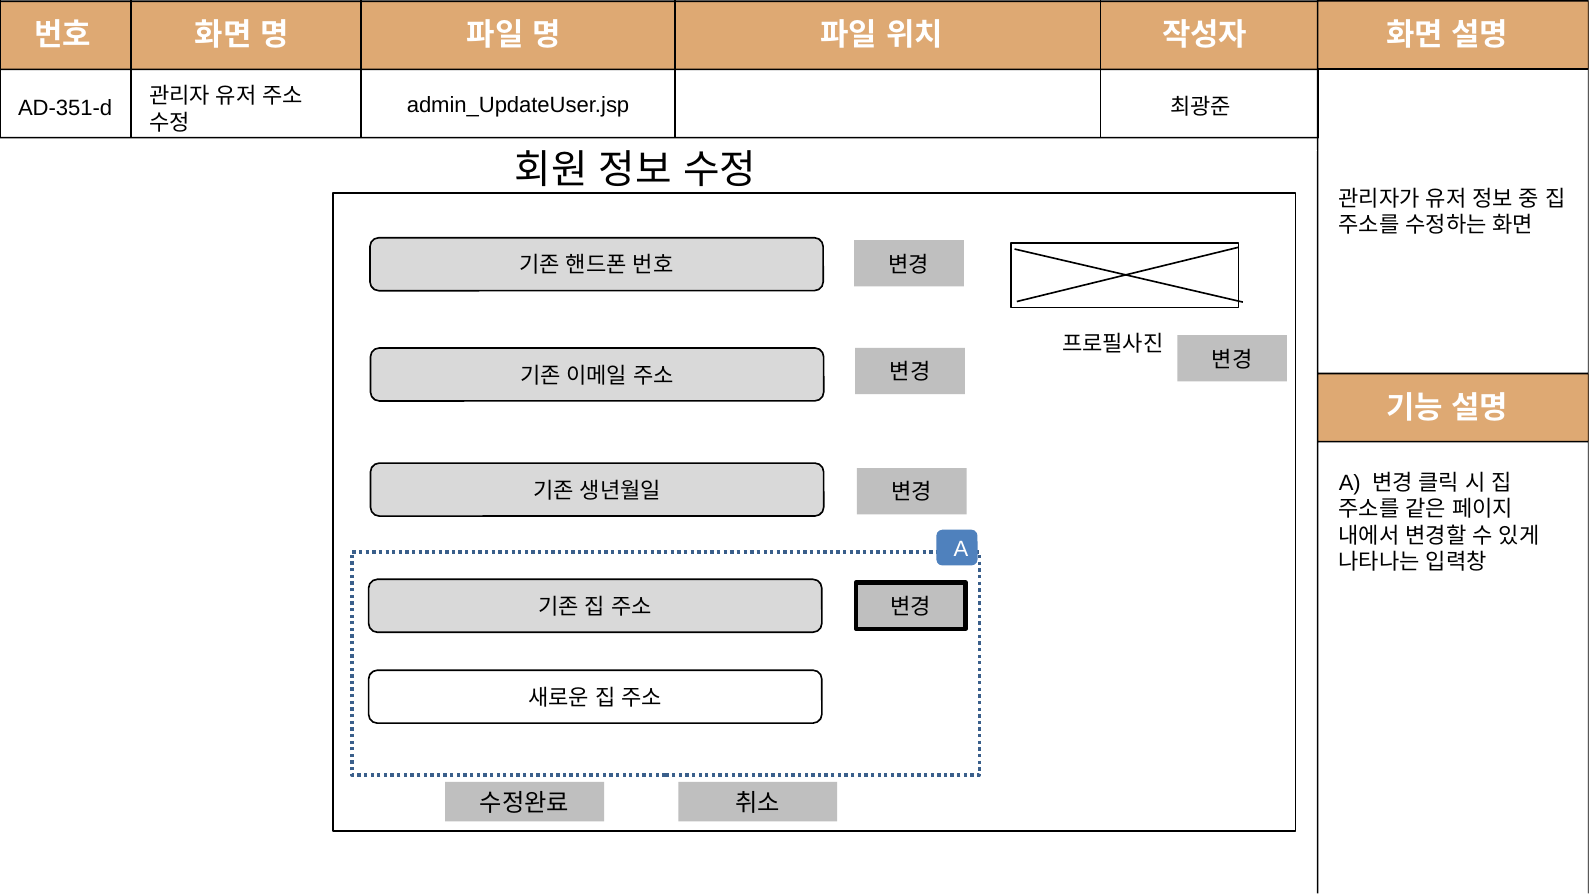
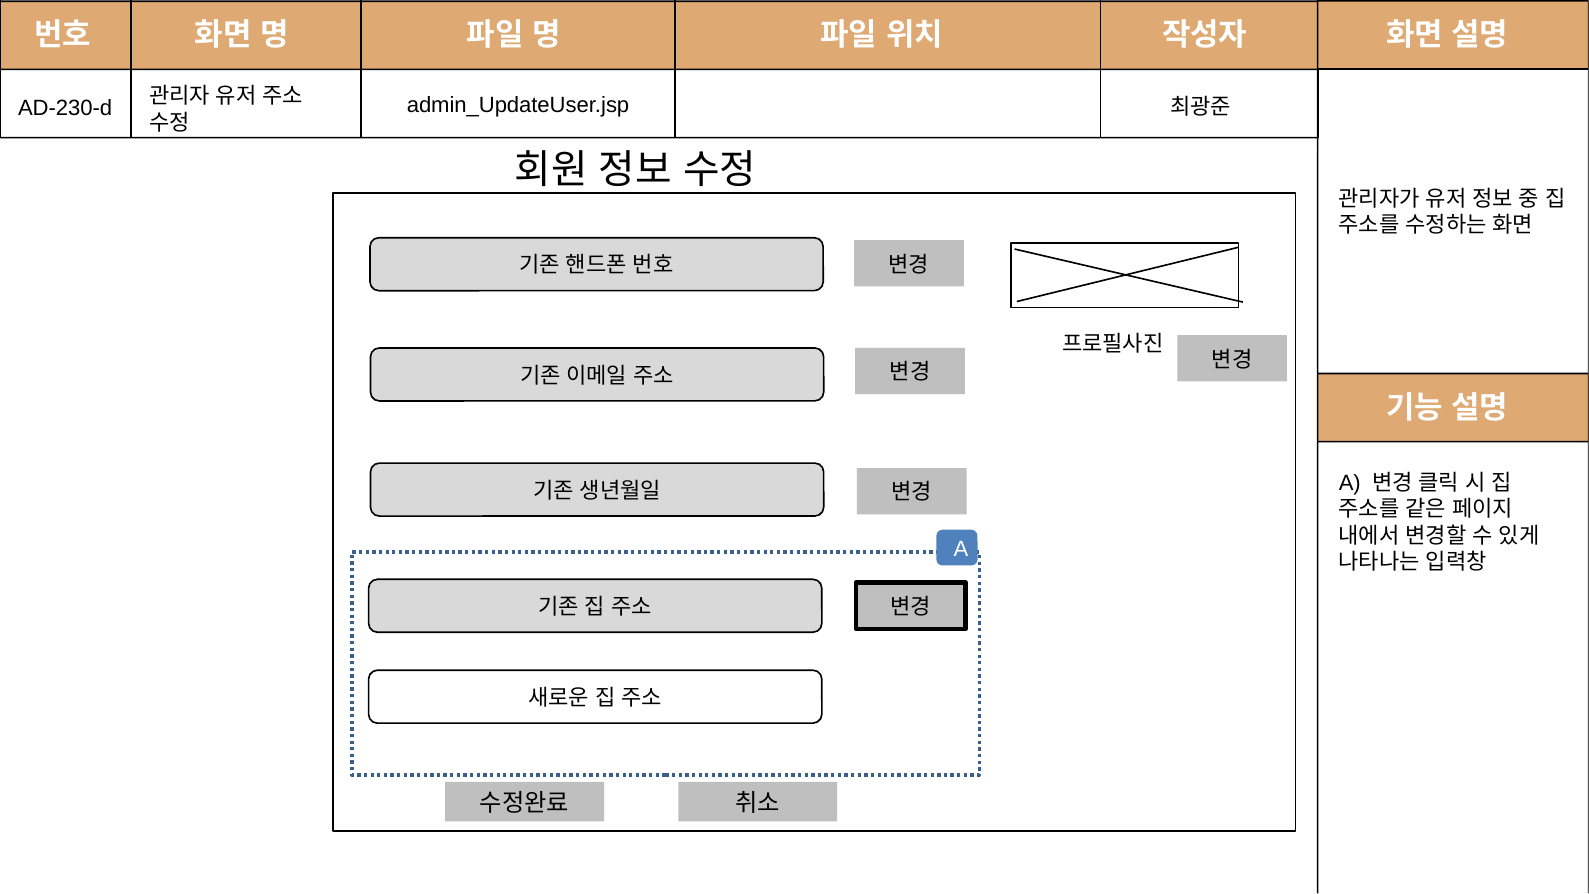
AD-351-d: AD-351-d -> AD-230-d (65, 109)
